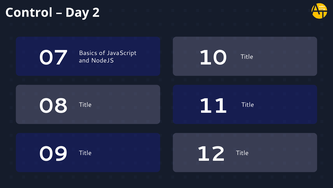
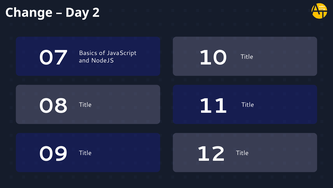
Control: Control -> Change (29, 13)
